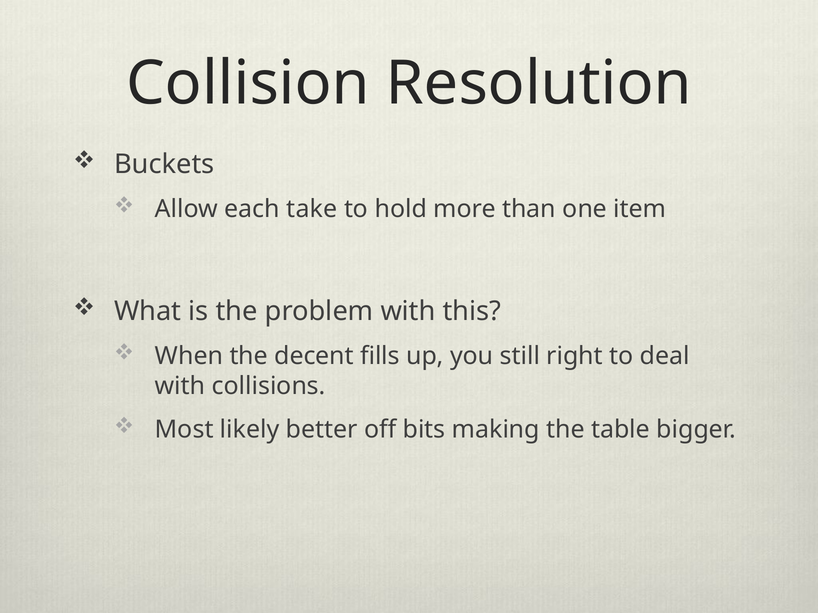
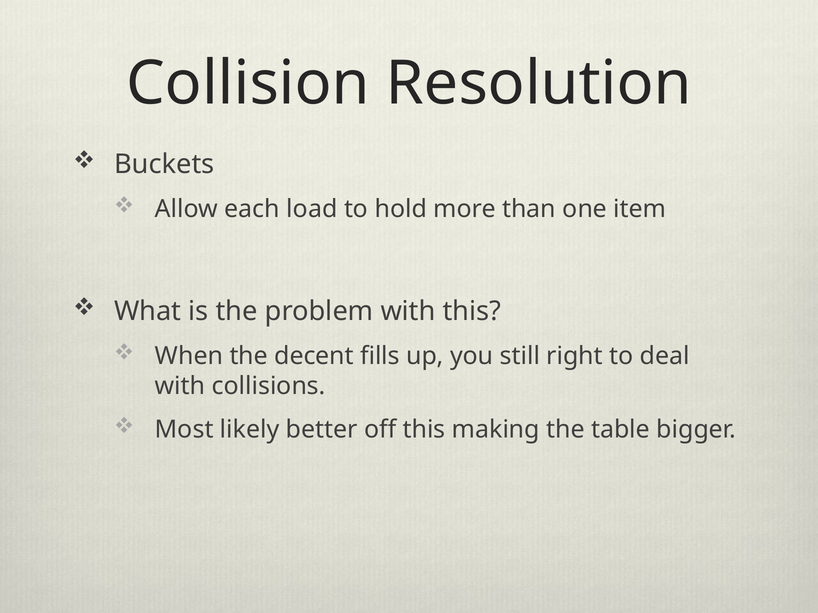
take: take -> load (312, 209)
off bits: bits -> this (424, 430)
